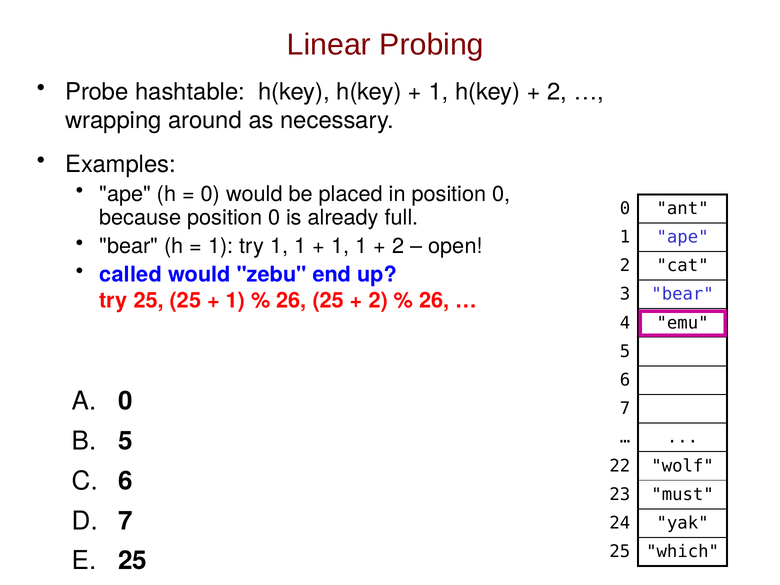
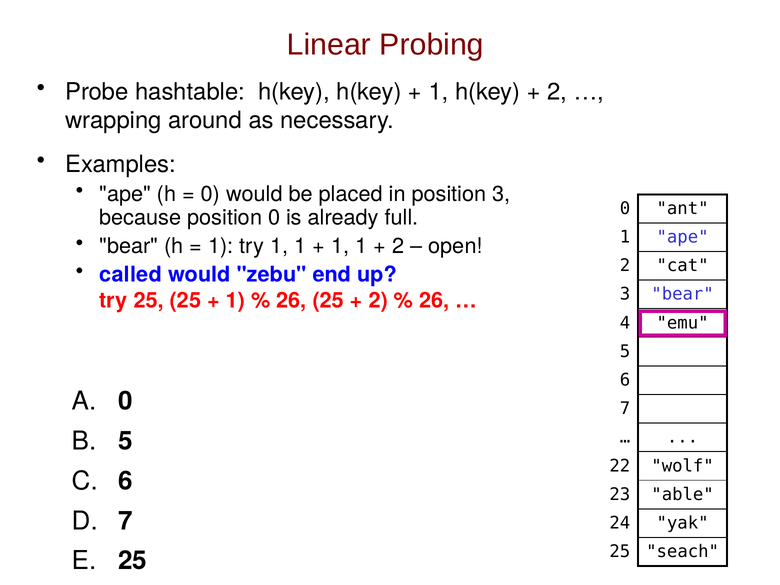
in position 0: 0 -> 3 (501, 194)
must: must -> able (683, 494)
which: which -> seach (683, 552)
